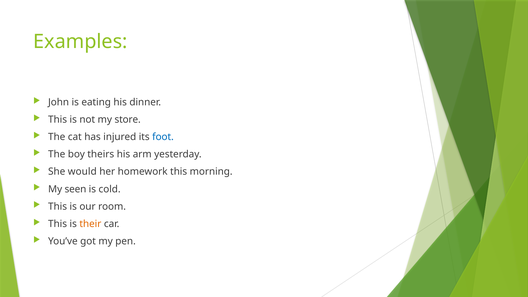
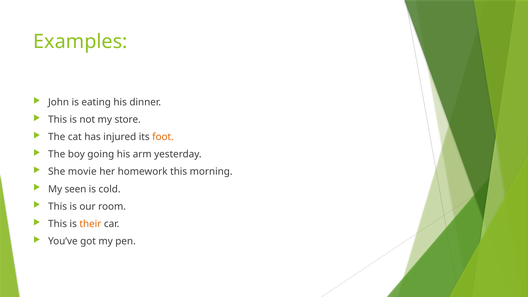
foot colour: blue -> orange (163, 137)
theirs: theirs -> going (101, 154)
would: would -> movie (82, 172)
